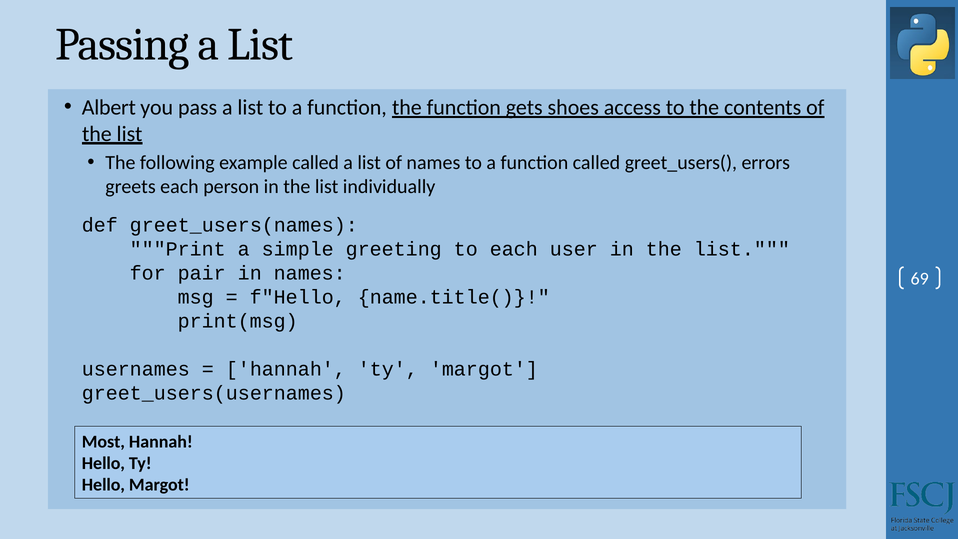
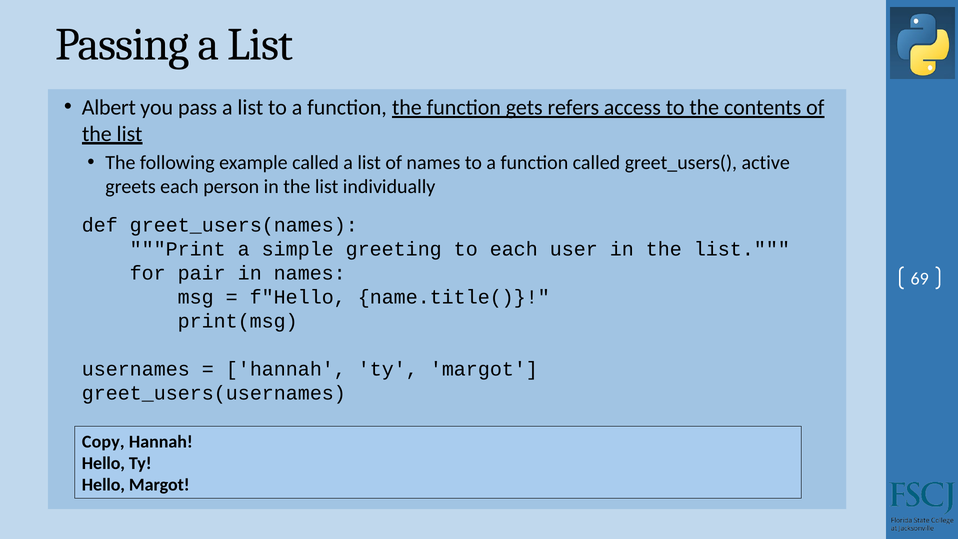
shoes: shoes -> refers (573, 107)
errors: errors -> active (766, 163)
Most: Most -> Copy (103, 442)
